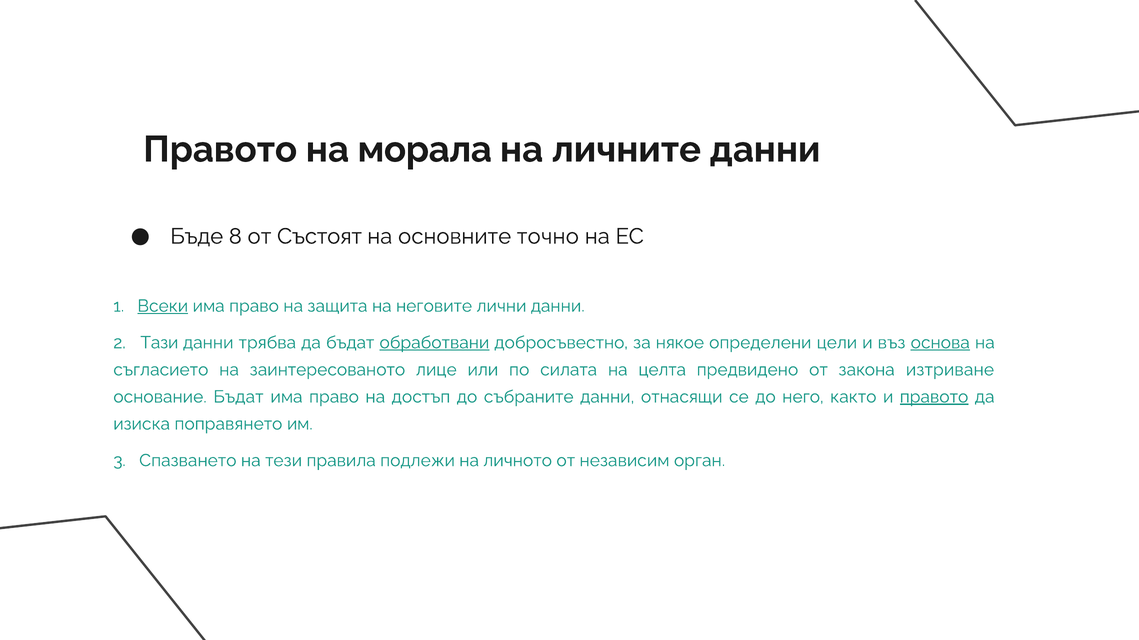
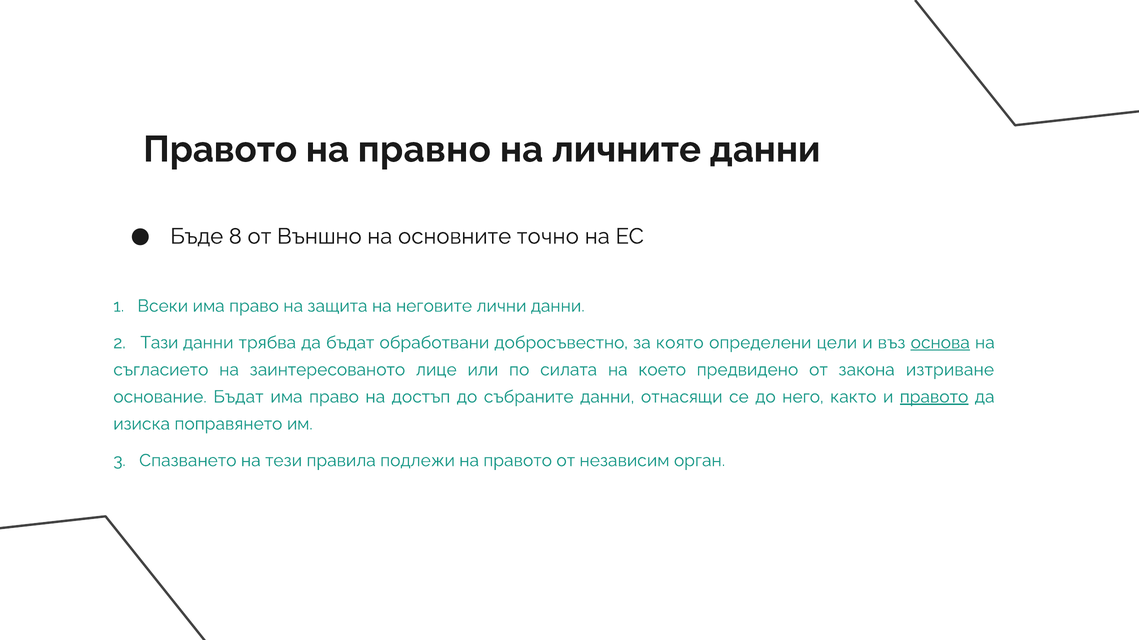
морала: морала -> правно (424, 150)
Състоят: Състоят -> Външно (319, 237)
Всеки underline: present -> none (163, 306)
обработвани underline: present -> none (434, 343)
някое: някое -> която (680, 343)
целта: целта -> което (662, 370)
на личното: личното -> правото (518, 461)
